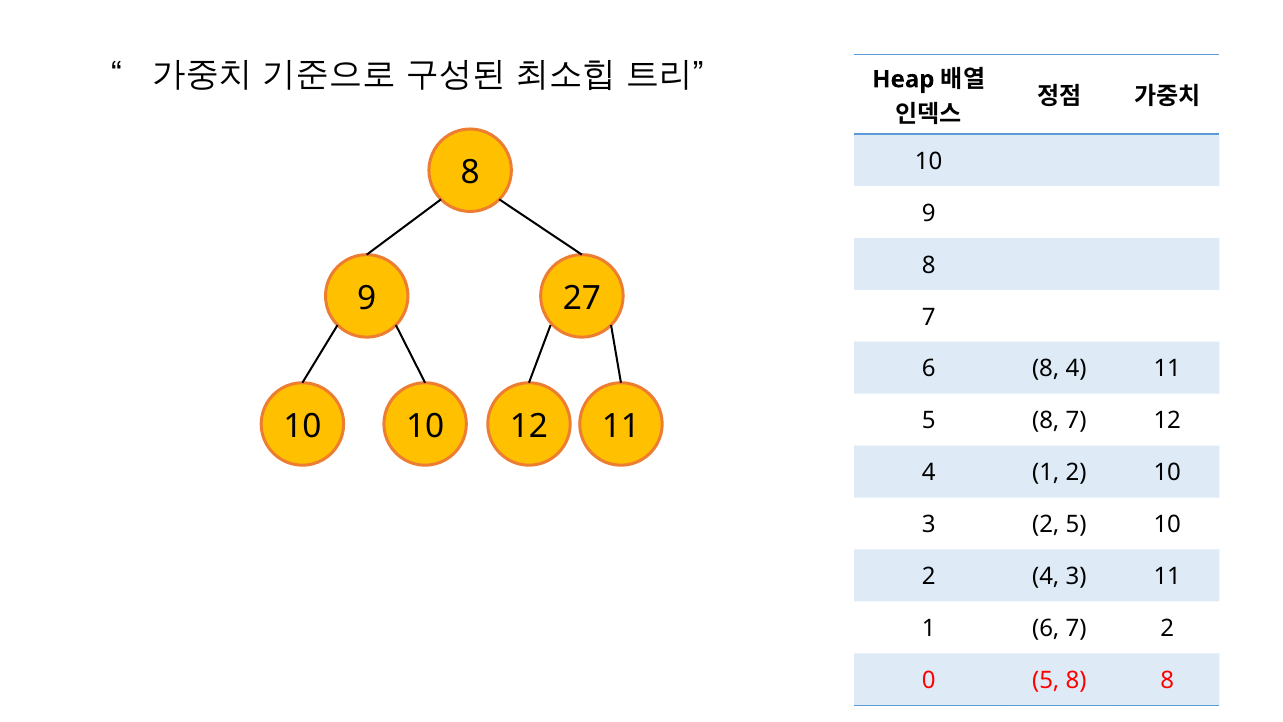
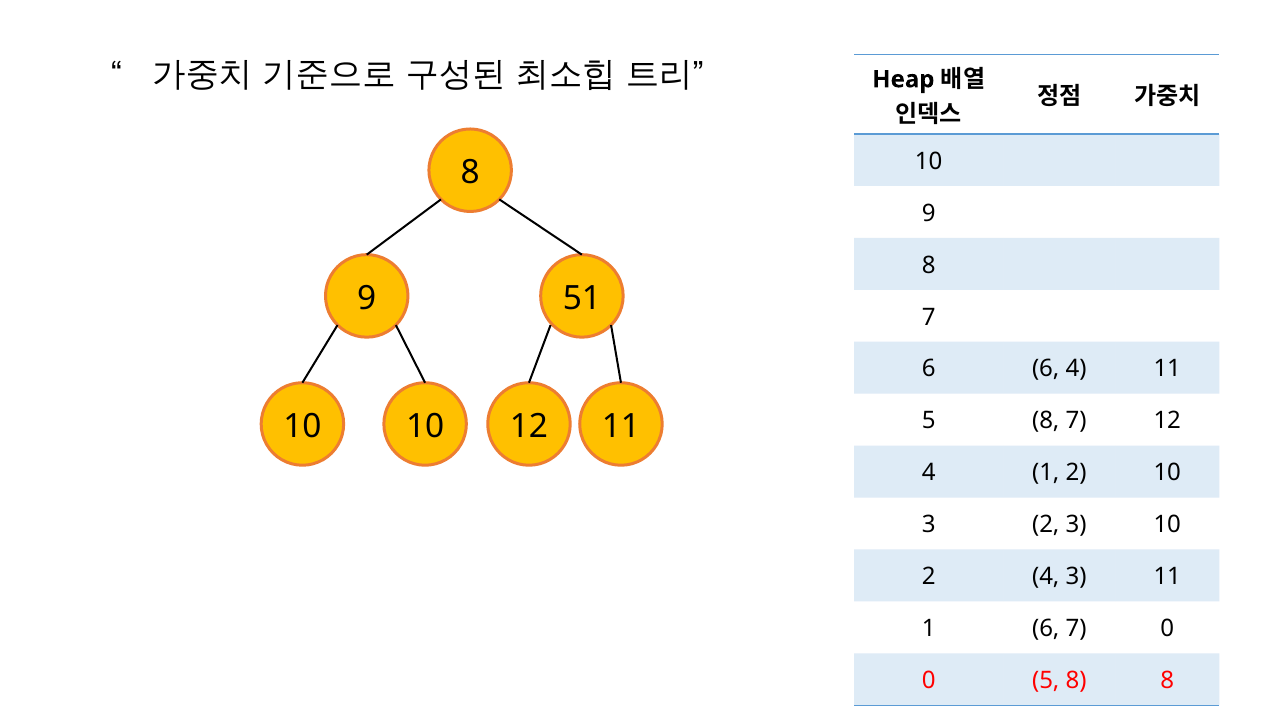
27: 27 -> 51 (582, 298)
6 8: 8 -> 6 (1046, 369)
2 5: 5 -> 3 (1076, 525)
7 2: 2 -> 0 (1167, 628)
